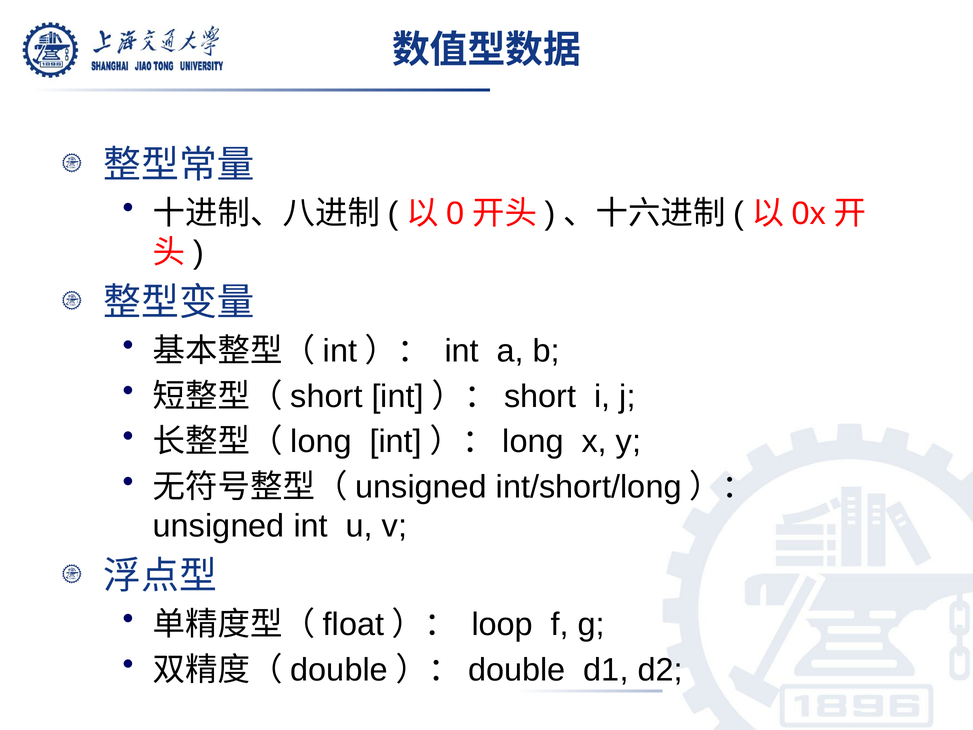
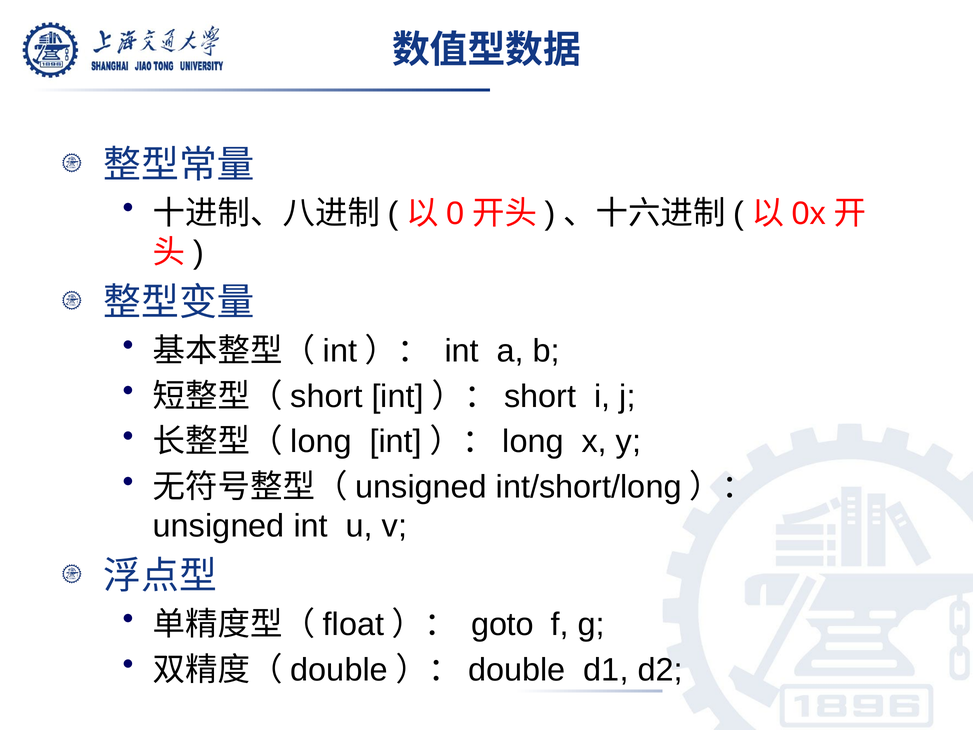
loop: loop -> goto (502, 624)
